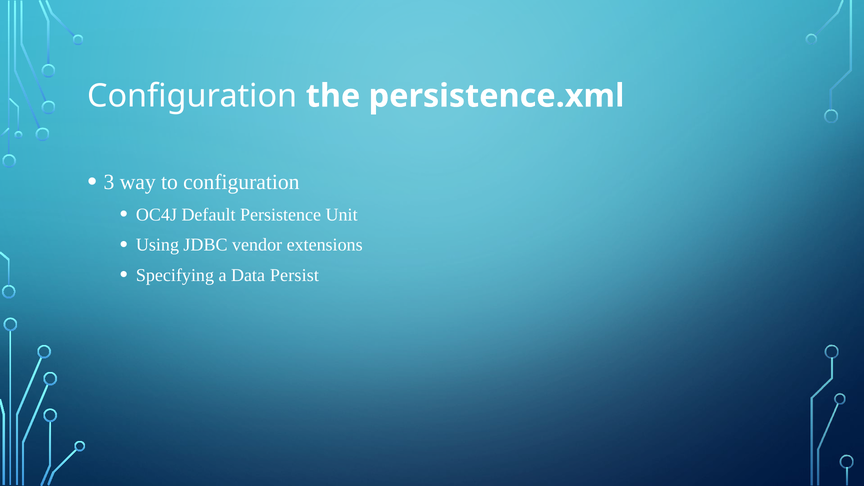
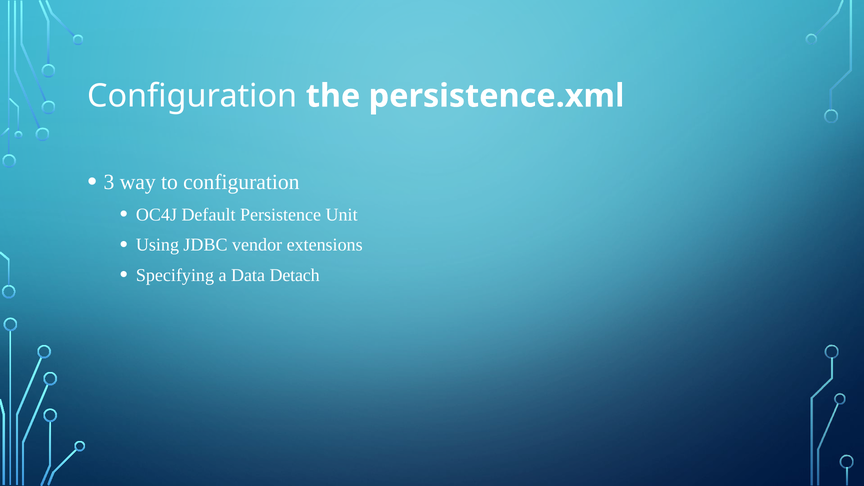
Persist: Persist -> Detach (295, 275)
